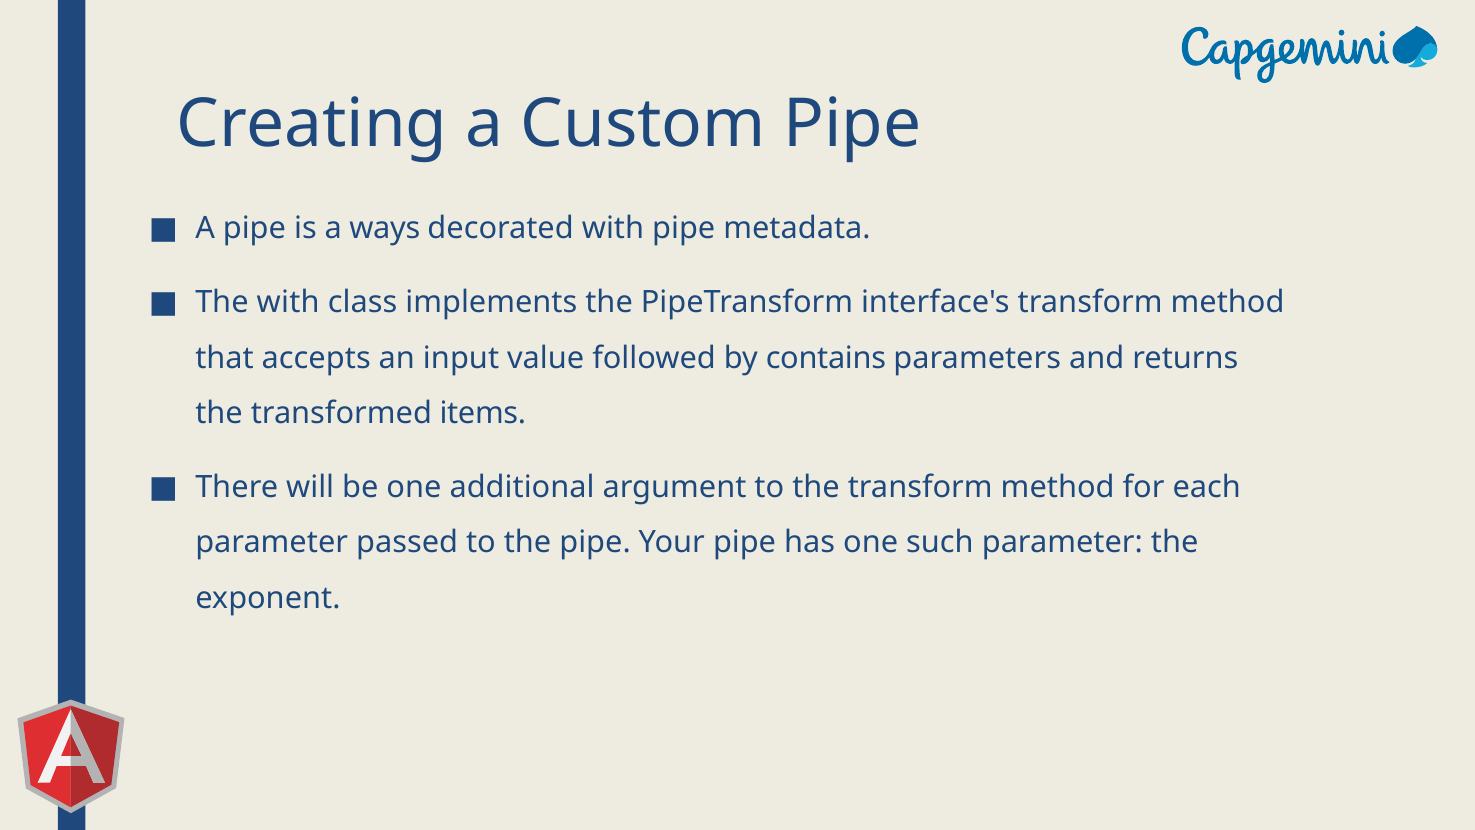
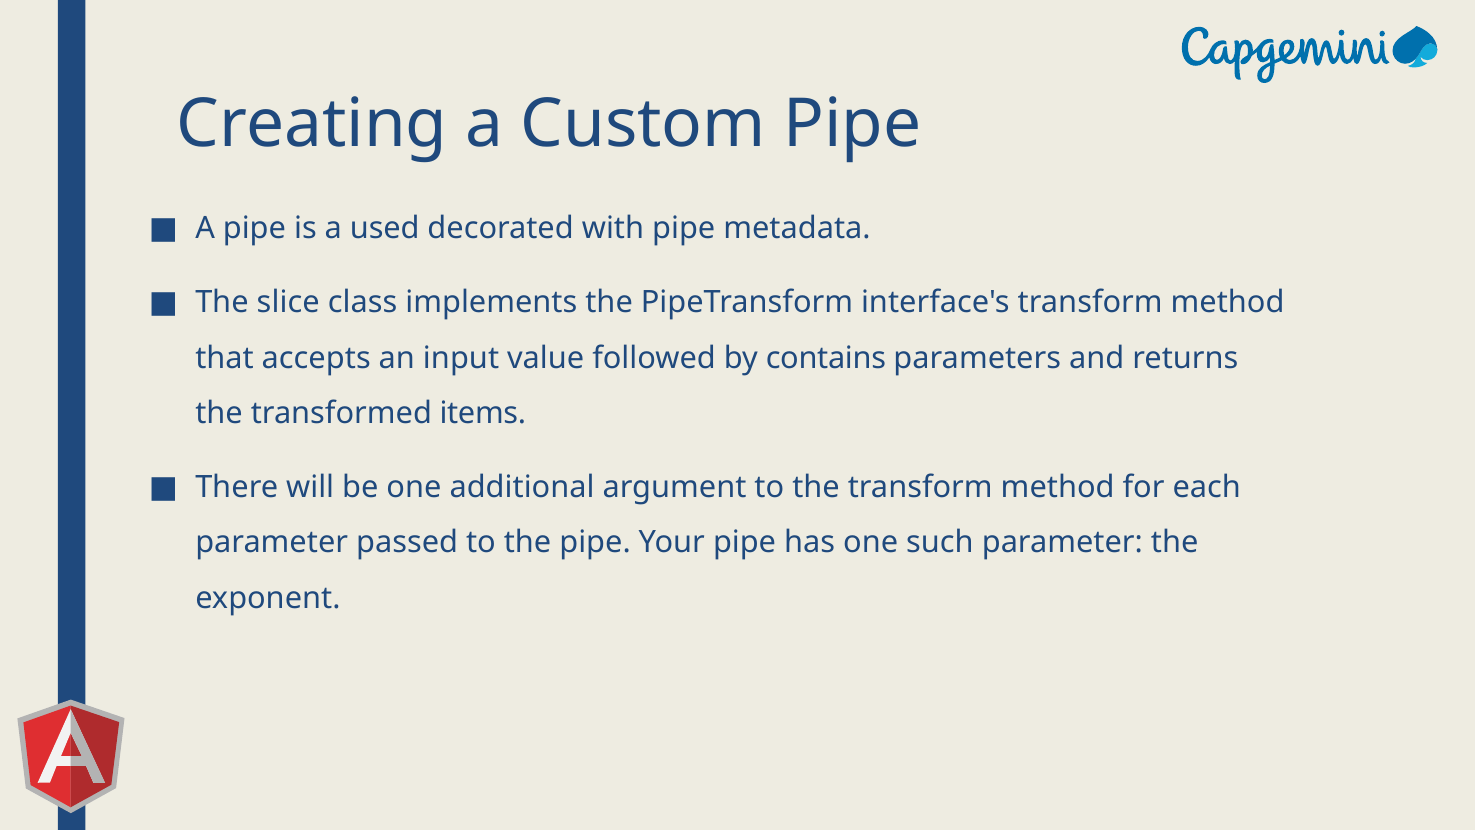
ways: ways -> used (385, 229)
The with: with -> slice (288, 303)
